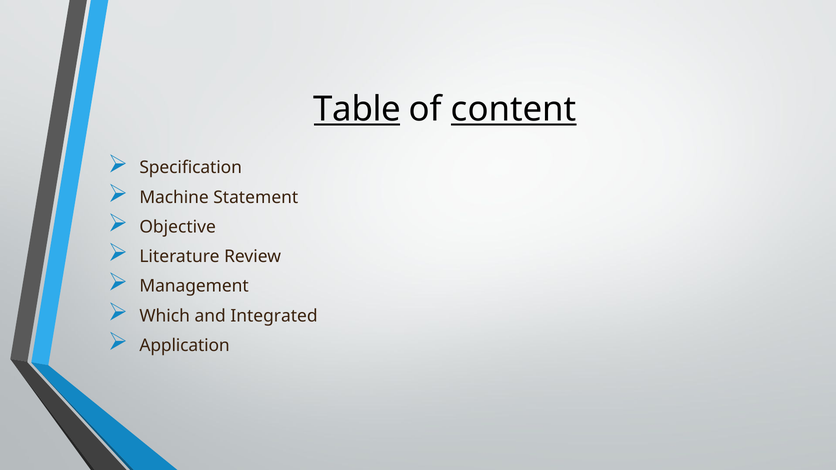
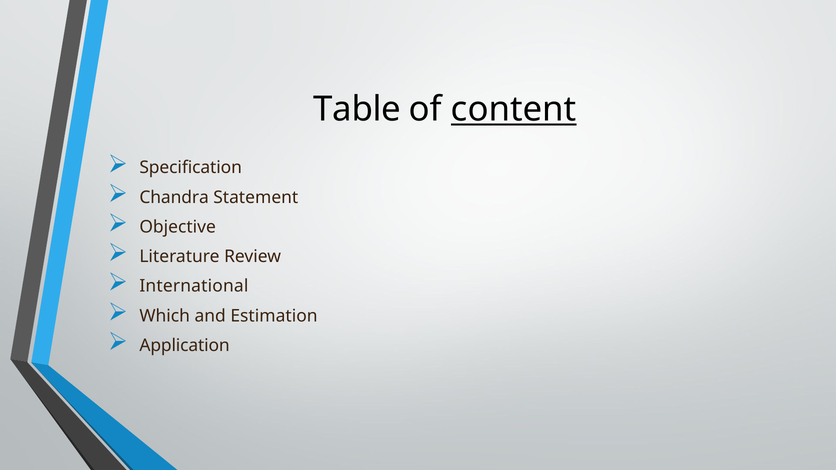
Table underline: present -> none (357, 110)
Machine: Machine -> Chandra (174, 197)
Management: Management -> International (194, 286)
Integrated: Integrated -> Estimation (274, 316)
